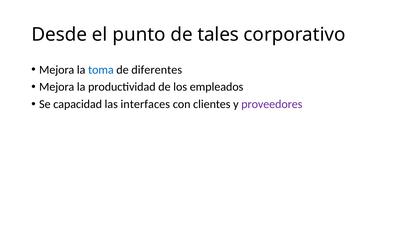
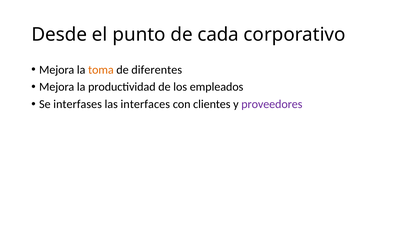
tales: tales -> cada (218, 35)
toma colour: blue -> orange (101, 70)
capacidad: capacidad -> interfases (78, 104)
